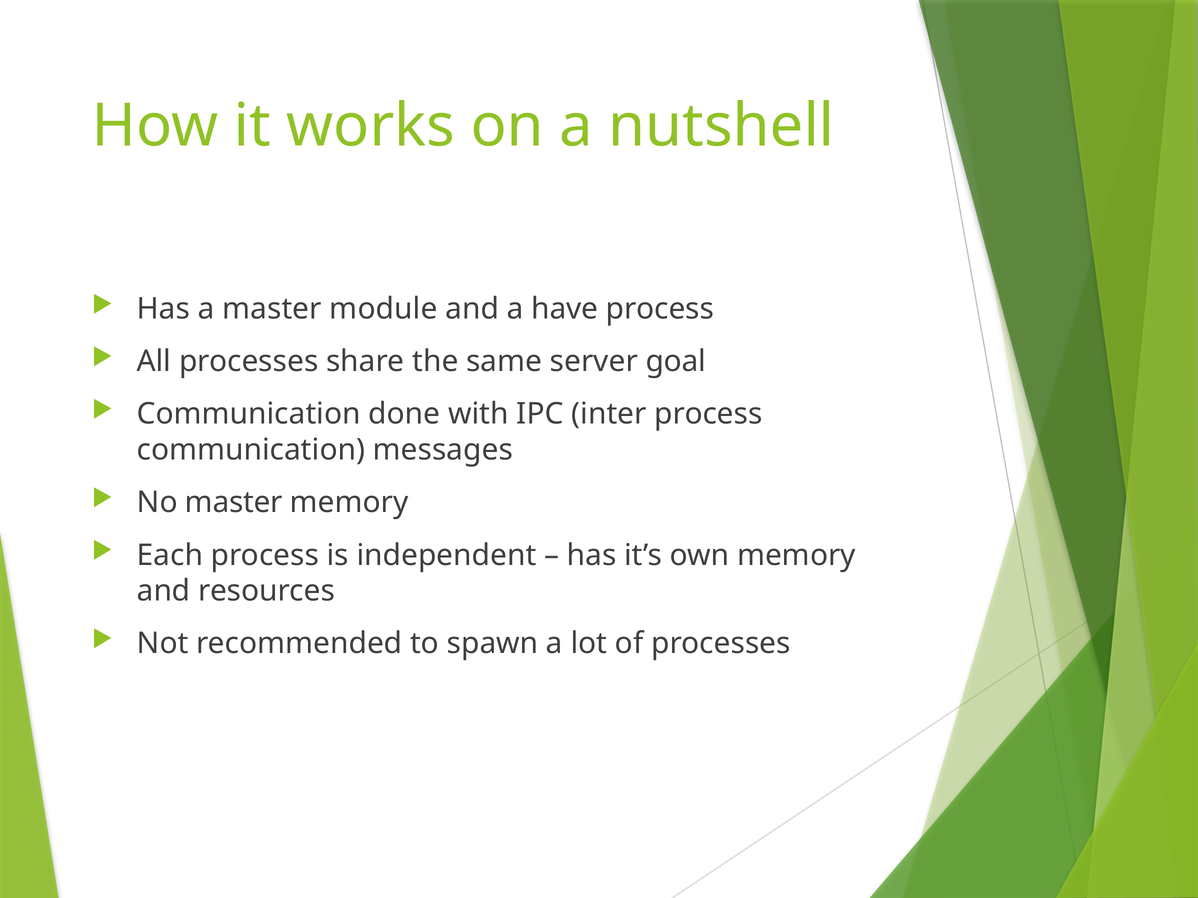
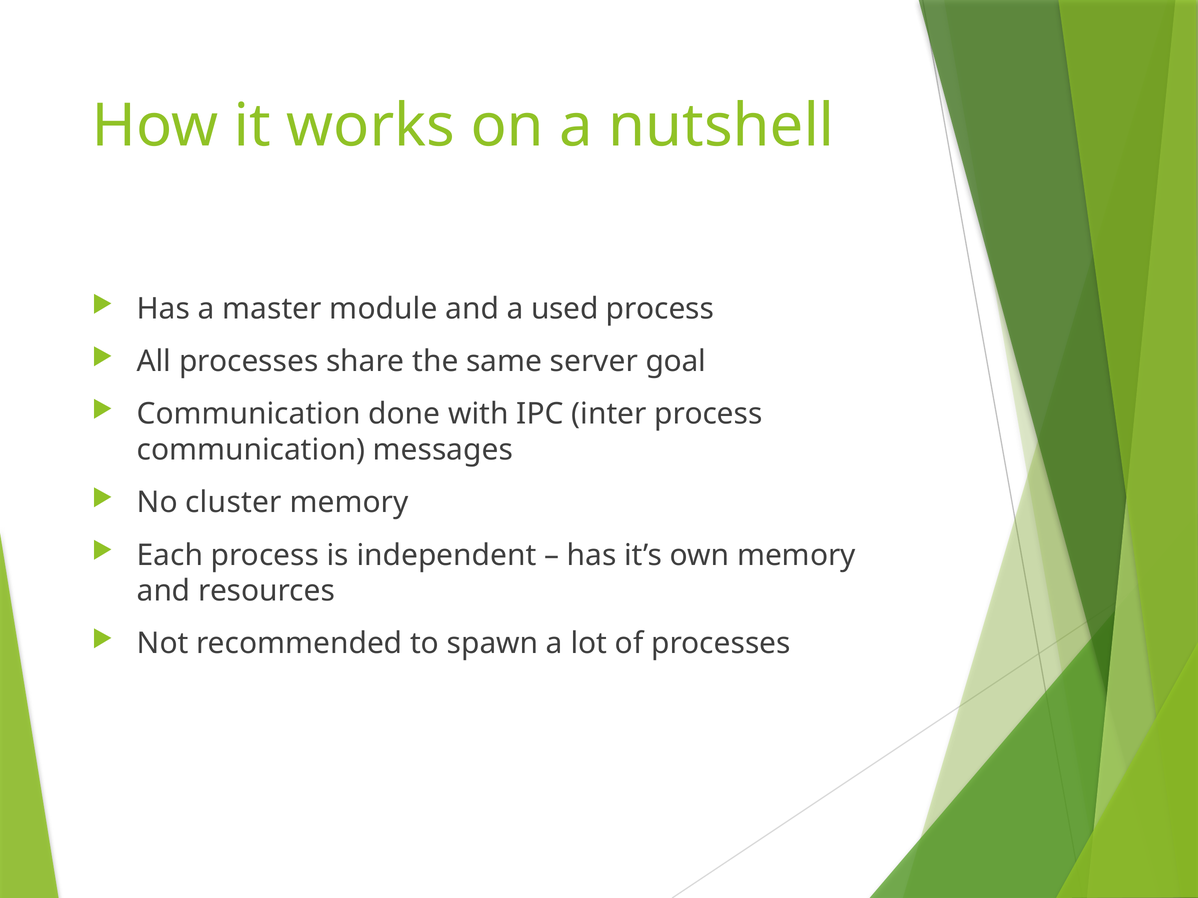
have: have -> used (565, 309)
No master: master -> cluster (234, 503)
